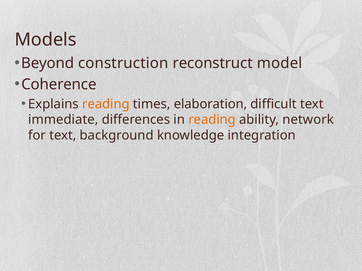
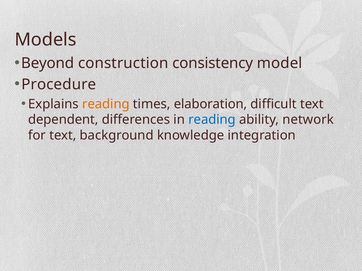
reconstruct: reconstruct -> consistency (213, 63)
Coherence: Coherence -> Procedure (59, 84)
immediate: immediate -> dependent (63, 120)
reading colour: orange -> blue (212, 120)
